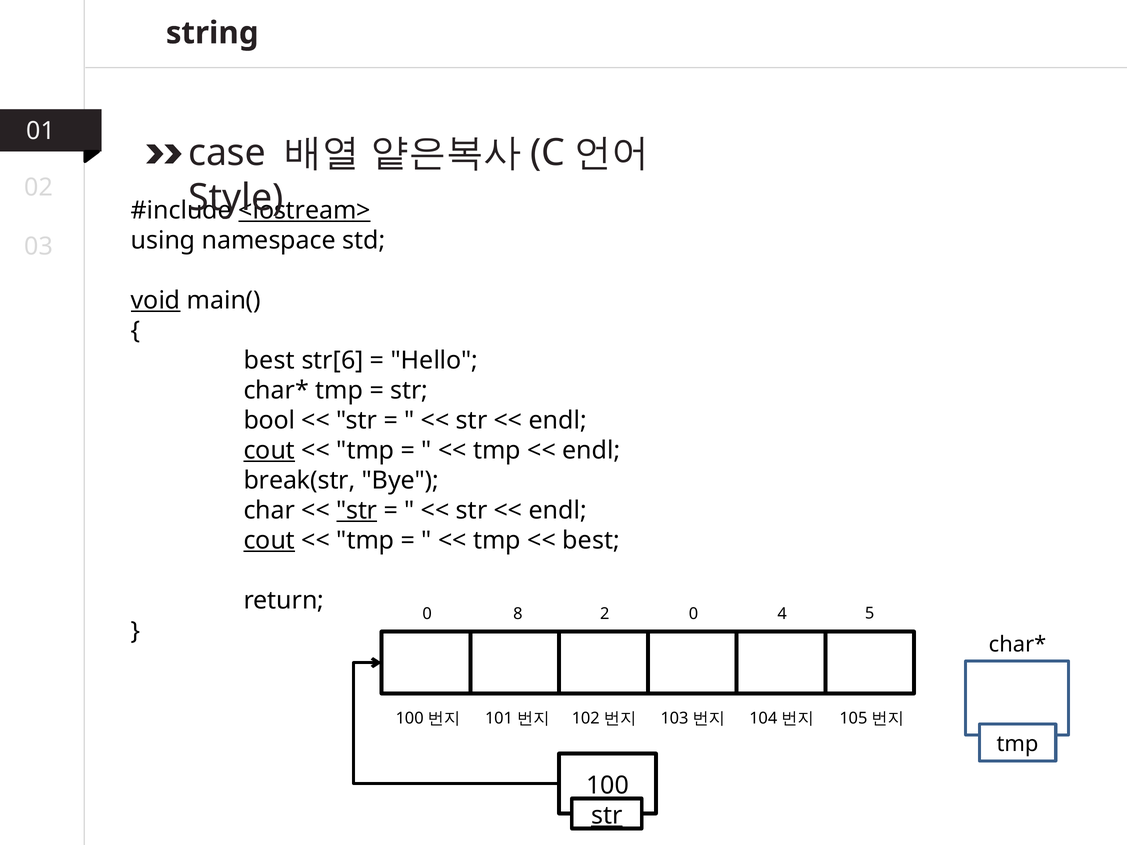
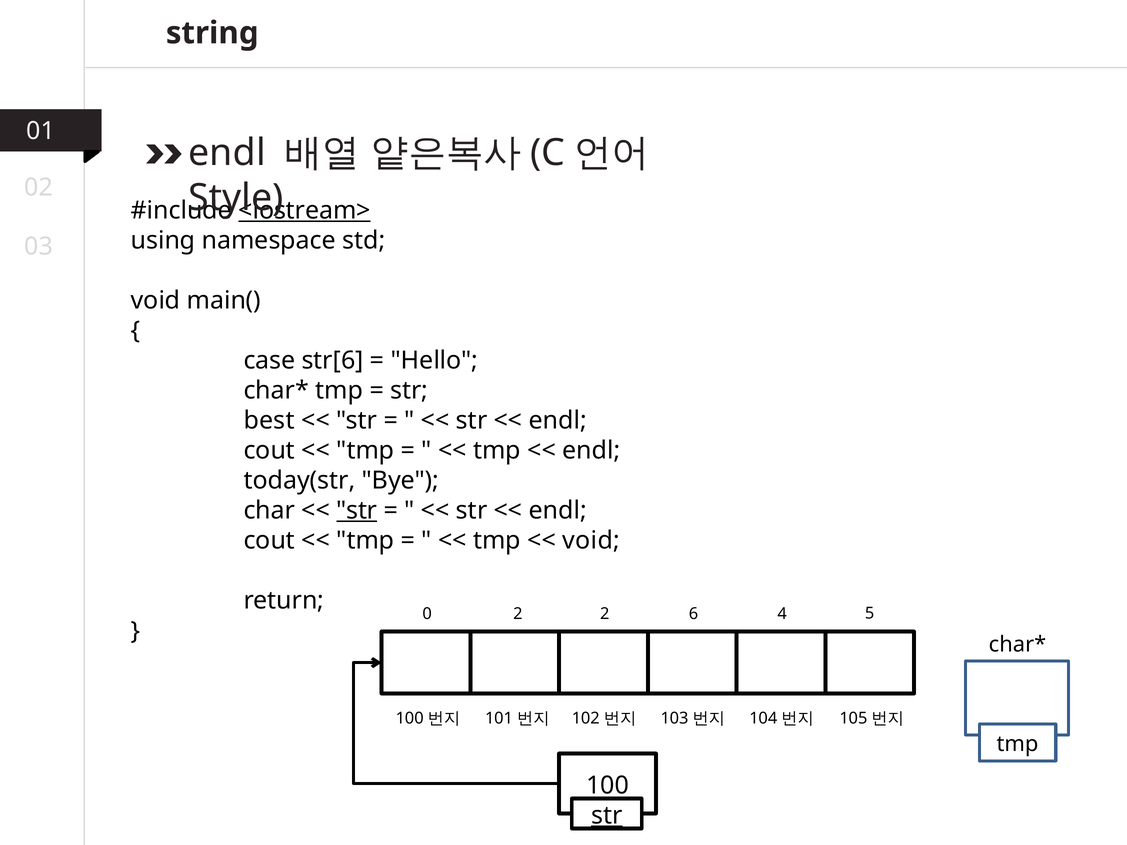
case: case -> endl (227, 153)
void underline: present -> none (156, 301)
best: best -> case (269, 361)
bool: bool -> best (269, 421)
cout underline: present -> none (269, 451)
break(str: break(str -> today(str (299, 481)
cout underline: present -> none (269, 541)
best: best -> void (591, 541)
0 8: 8 -> 2 (518, 614)
2 0: 0 -> 6 (693, 614)
